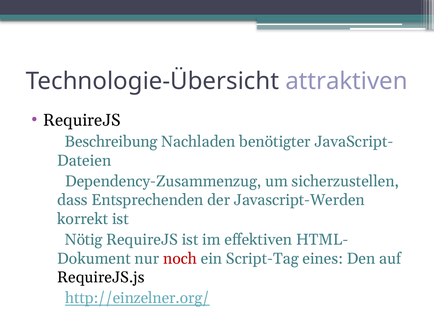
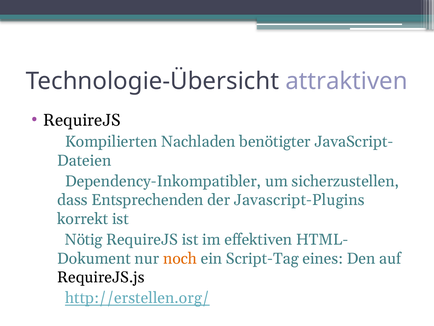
Beschreibung: Beschreibung -> Kompilierten (111, 141)
Dependency-Zusammenzug: Dependency-Zusammenzug -> Dependency-Inkompatibler (163, 181)
Javascript-Werden: Javascript-Werden -> Javascript-Plugins (299, 200)
noch colour: red -> orange (180, 258)
http://einzelner.org/: http://einzelner.org/ -> http://erstellen.org/ (137, 298)
